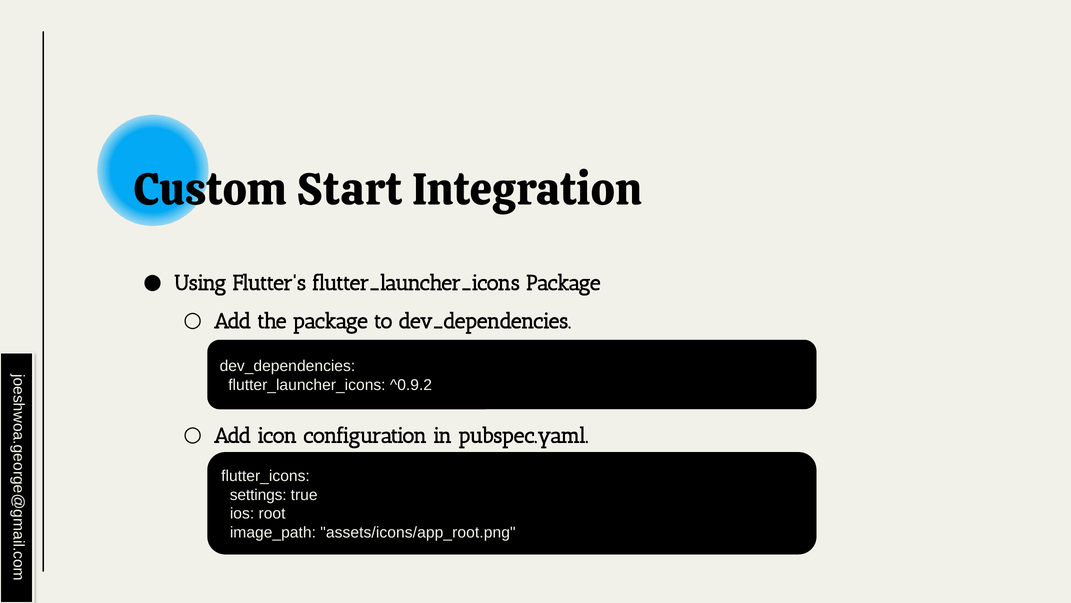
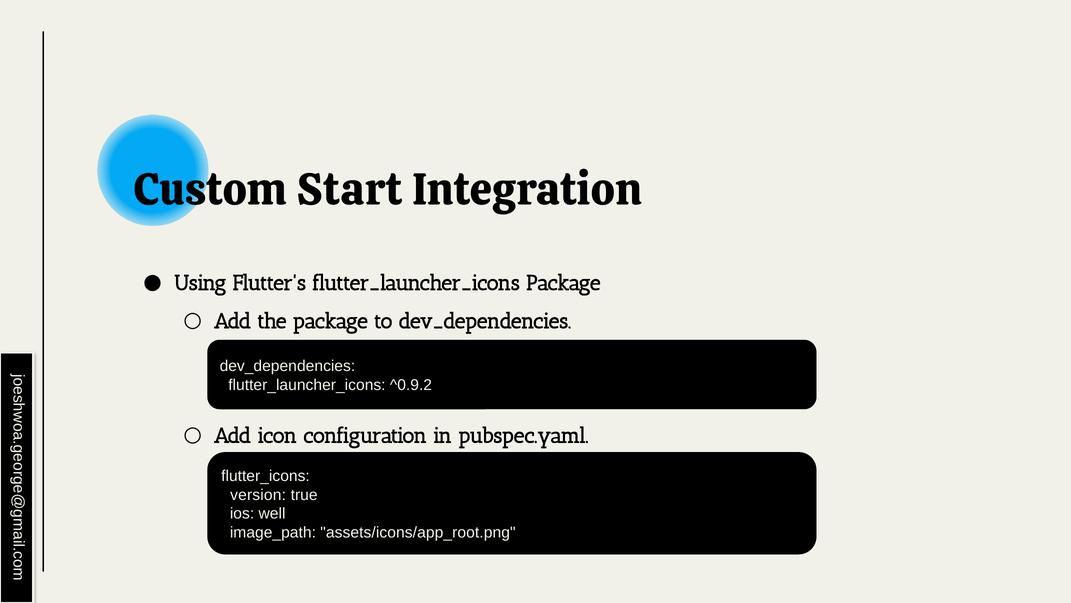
settings: settings -> version (258, 494)
root: root -> well (272, 513)
